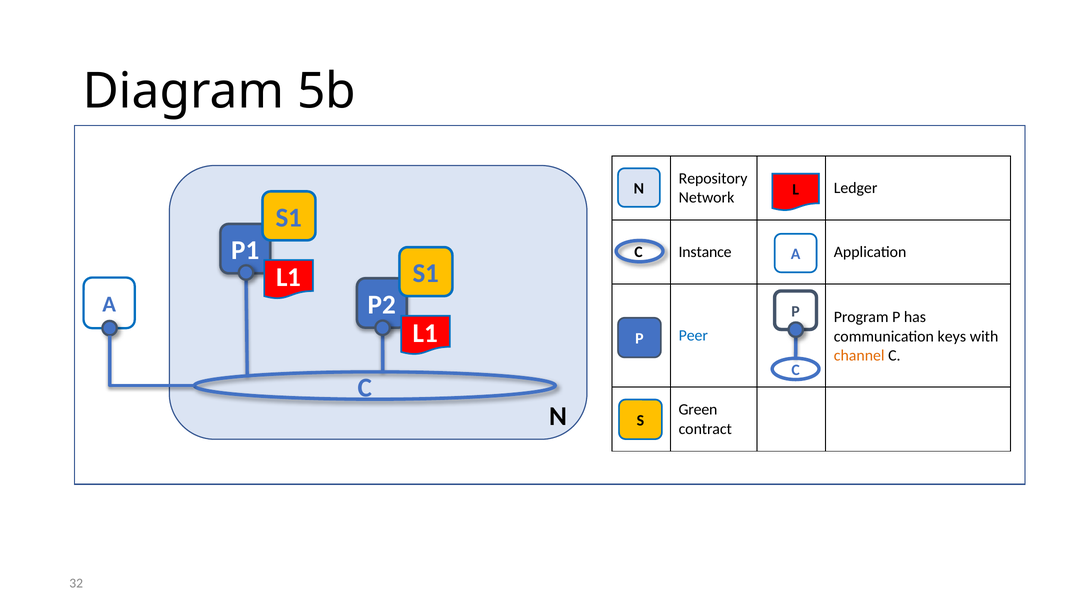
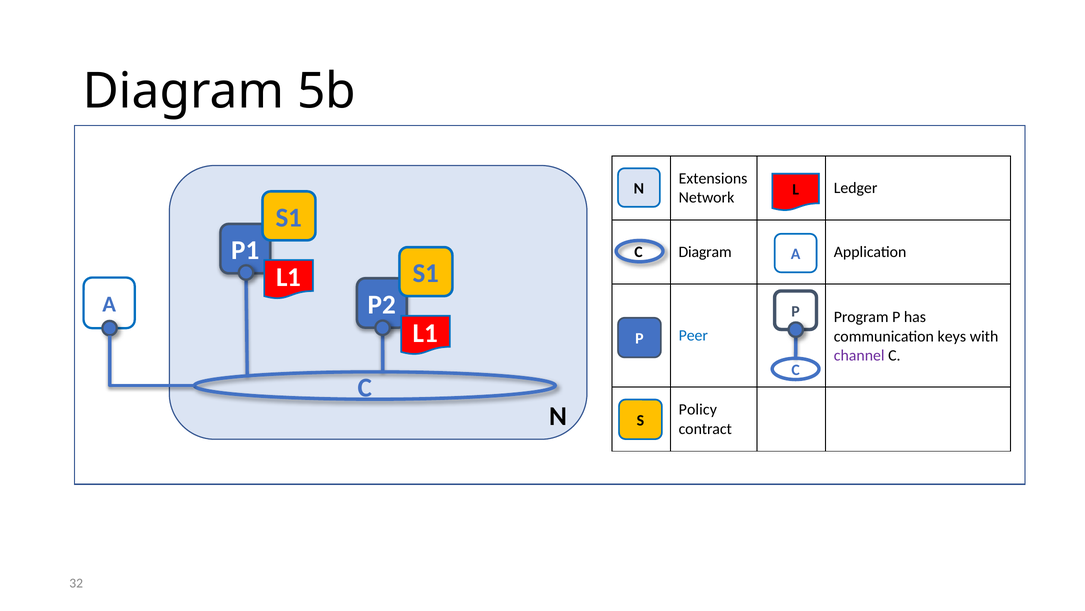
Repository: Repository -> Extensions (713, 178)
Instance: Instance -> Diagram (705, 252)
channel colour: orange -> purple (859, 355)
Green: Green -> Policy (698, 409)
